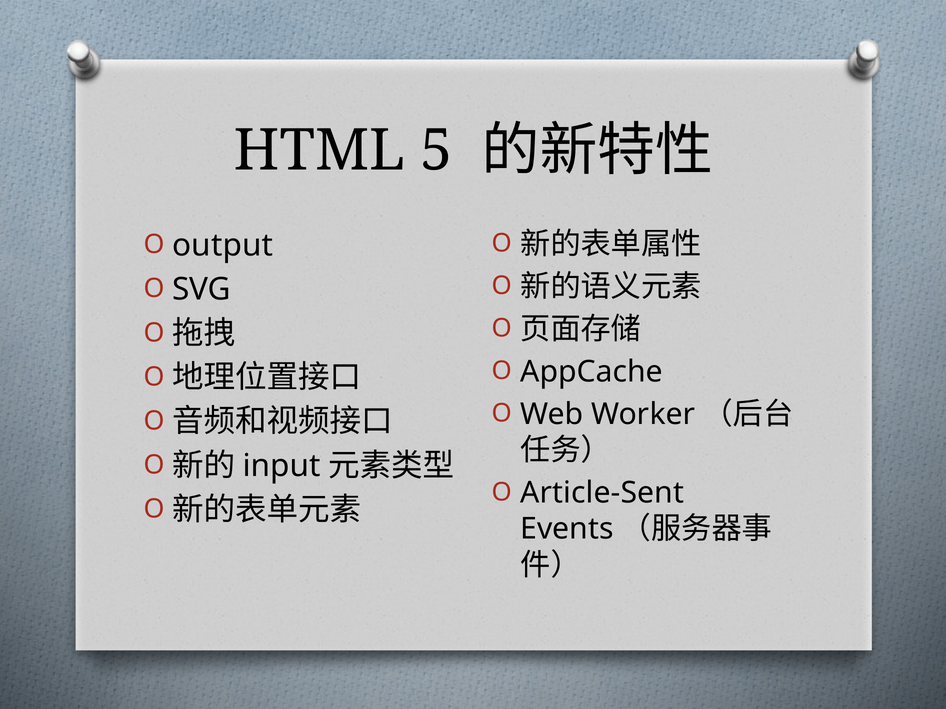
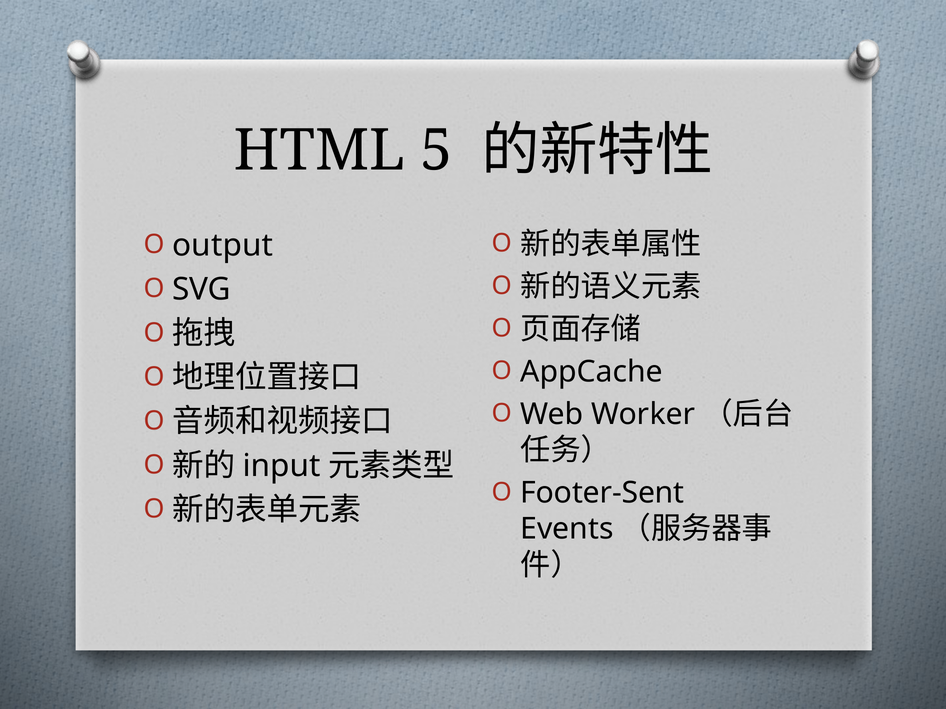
Article-Sent: Article-Sent -> Footer-Sent (602, 493)
